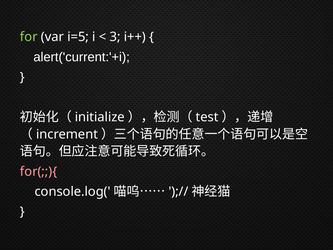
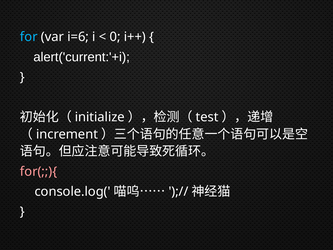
for colour: light green -> light blue (29, 37)
i=5: i=5 -> i=6 (78, 37)
3: 3 -> 0 (115, 37)
